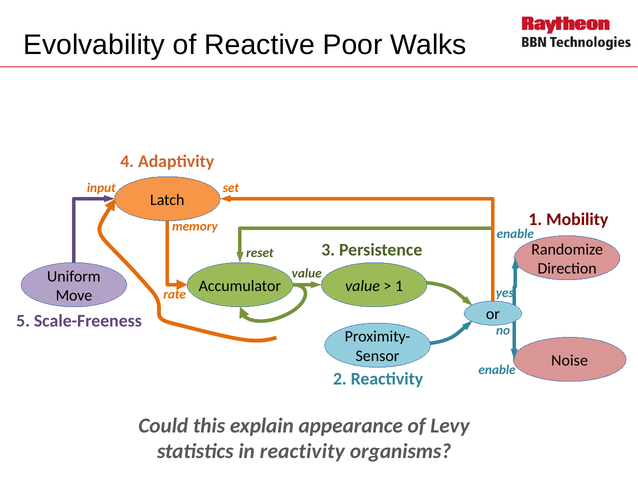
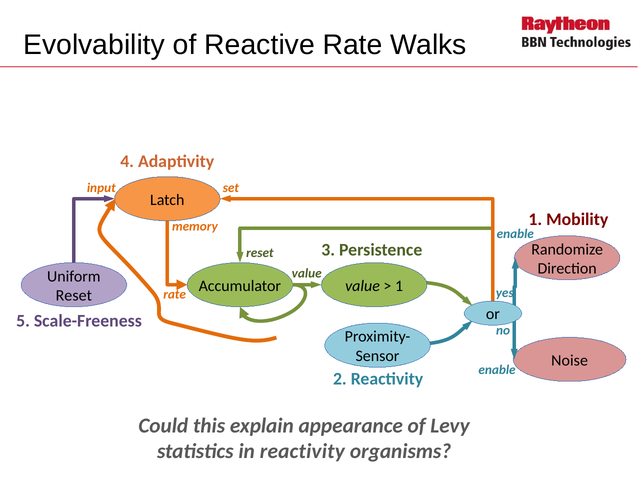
Reactive Poor: Poor -> Rate (353, 45)
Move: Move -> Reset (74, 296)
